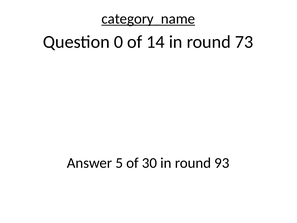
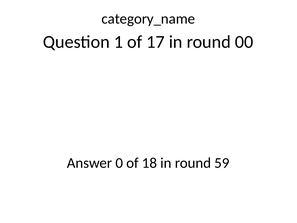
category_name underline: present -> none (148, 19)
0: 0 -> 1 (118, 42)
14: 14 -> 17 (156, 42)
73: 73 -> 00 (244, 42)
5: 5 -> 0 (119, 163)
30: 30 -> 18 (150, 163)
93: 93 -> 59 (222, 163)
